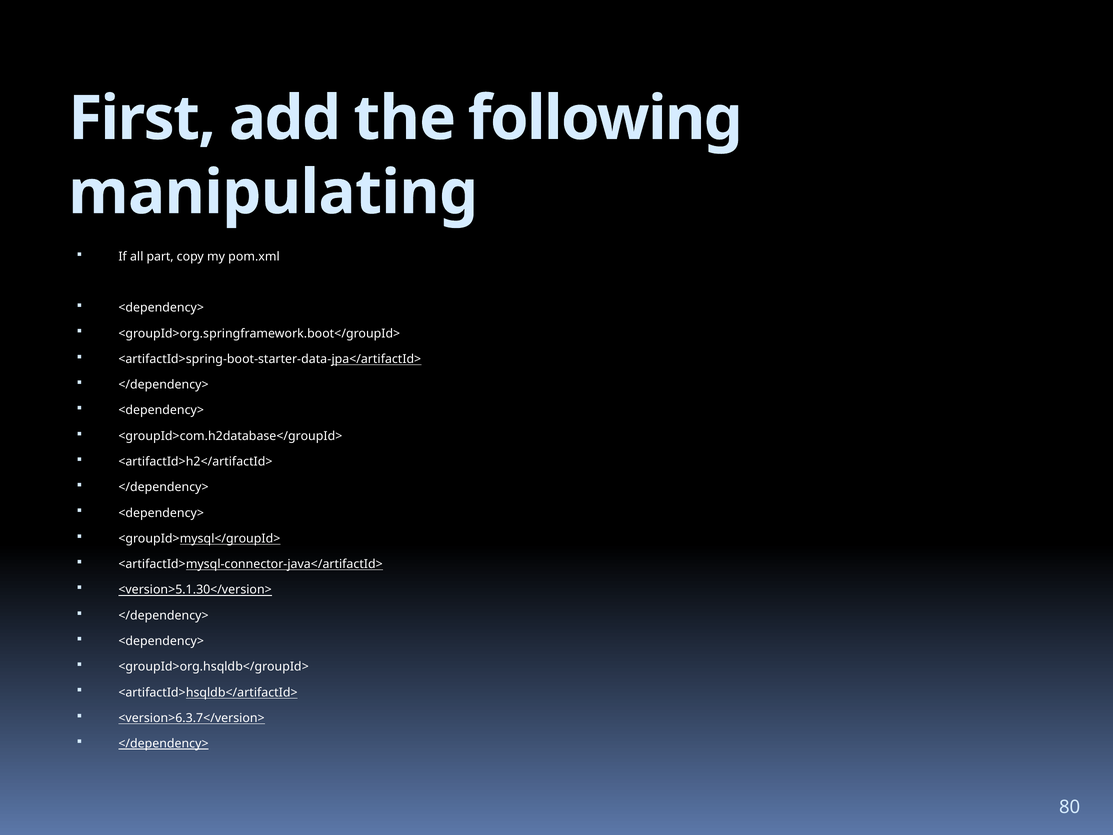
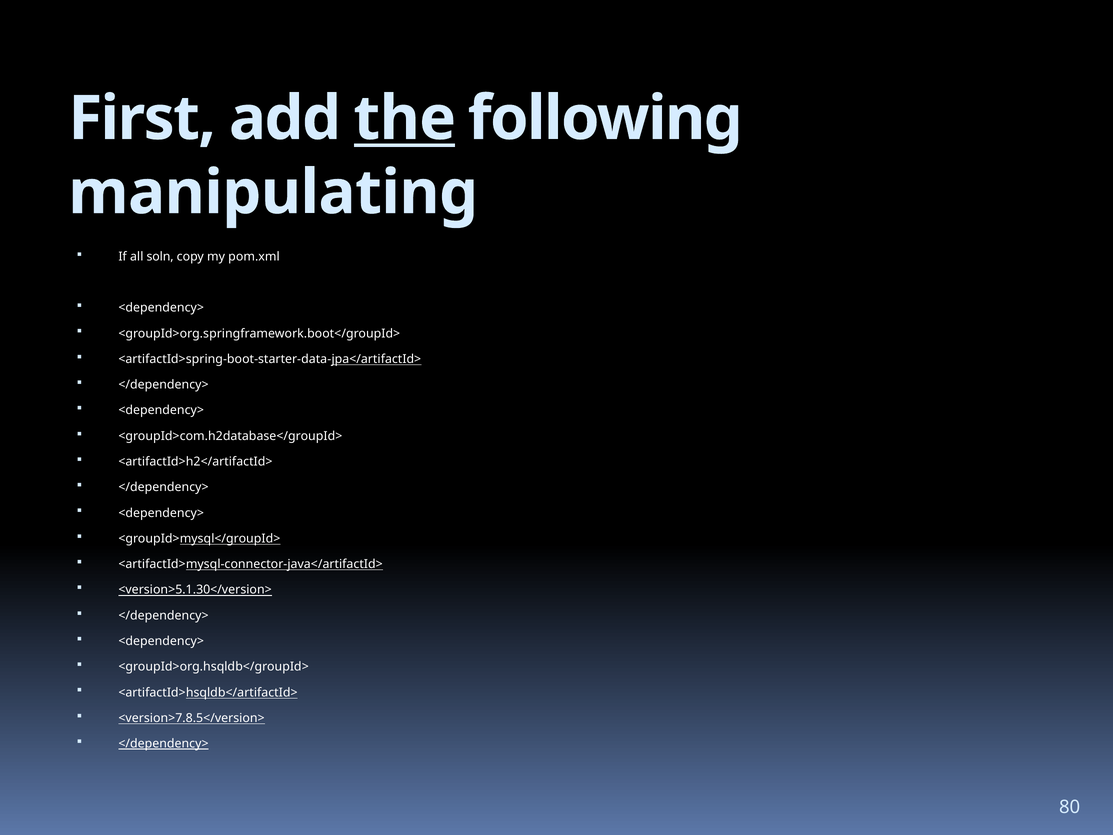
the underline: none -> present (405, 119)
part: part -> soln (160, 256)
<version>6.3.7</version>: <version>6.3.7</version> -> <version>7.8.5</version> (192, 718)
